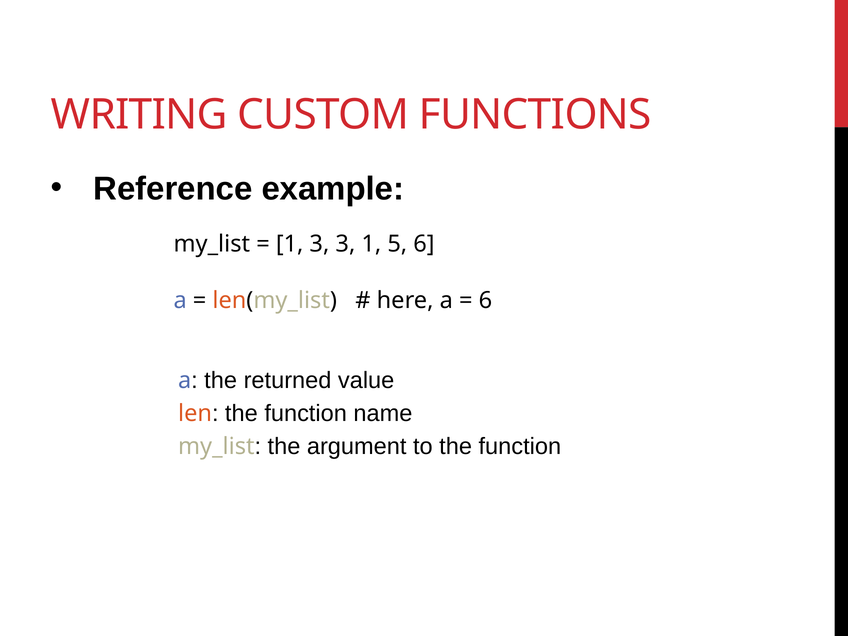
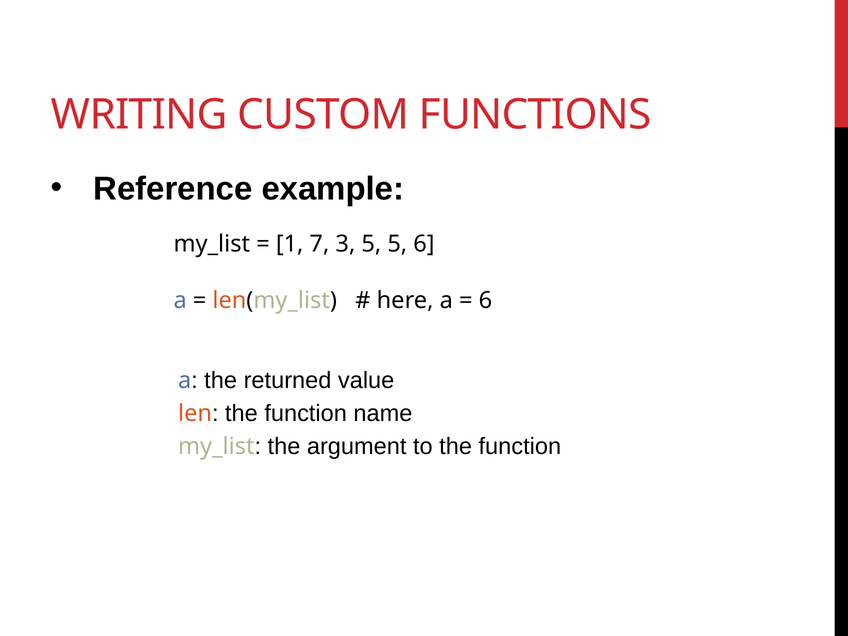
1 3: 3 -> 7 (319, 244)
3 1: 1 -> 5 (371, 244)
